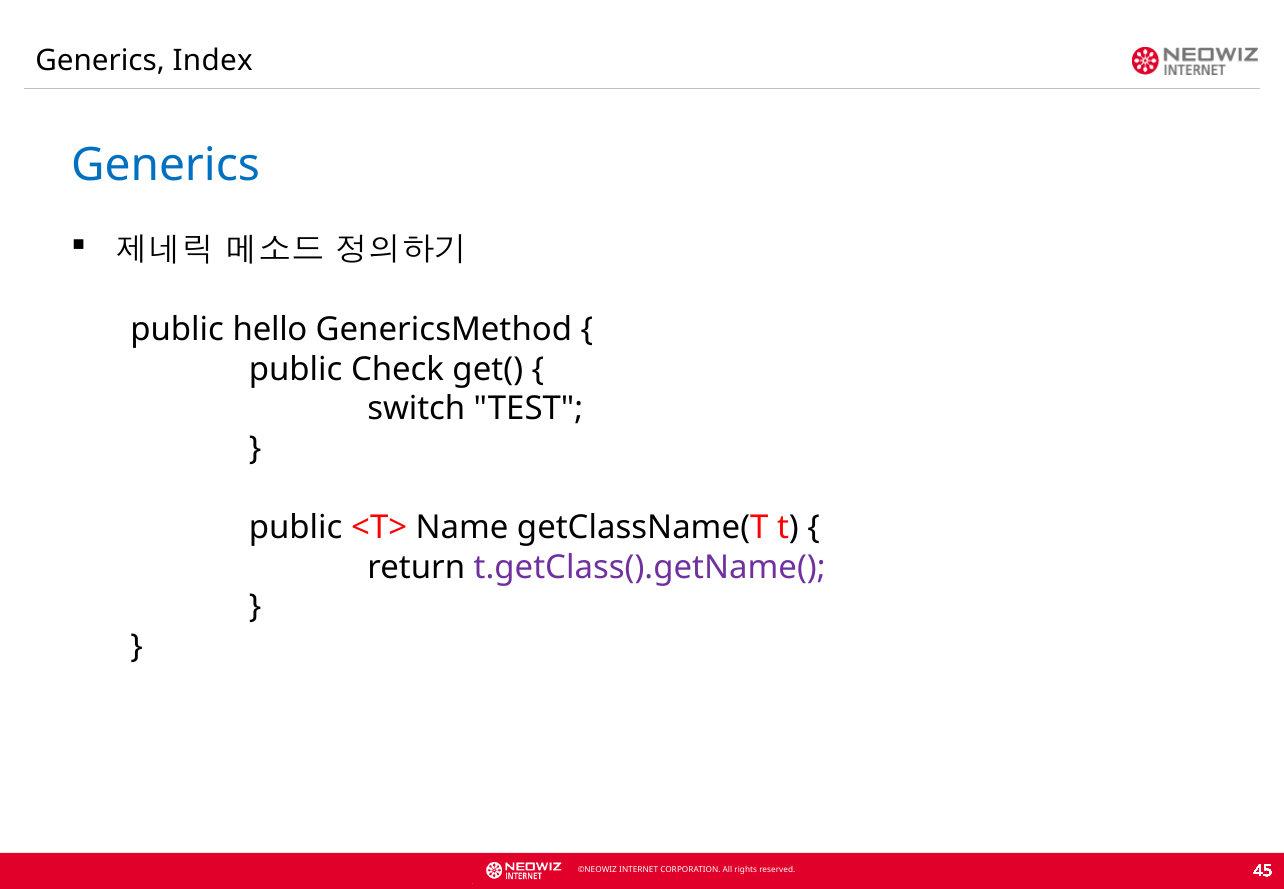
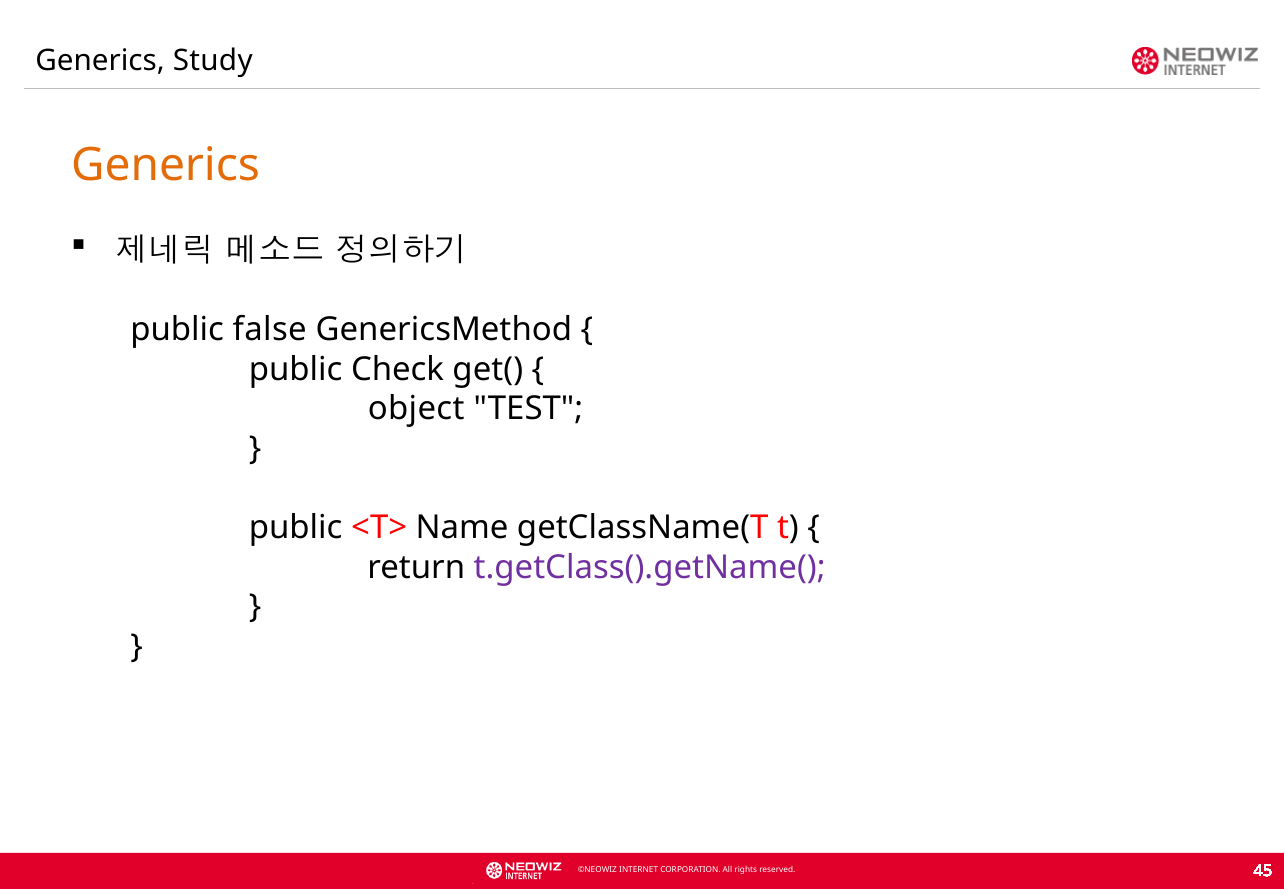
Index: Index -> Study (213, 61)
Generics colour: blue -> orange (166, 165)
hello: hello -> false (270, 330)
switch: switch -> object (416, 409)
